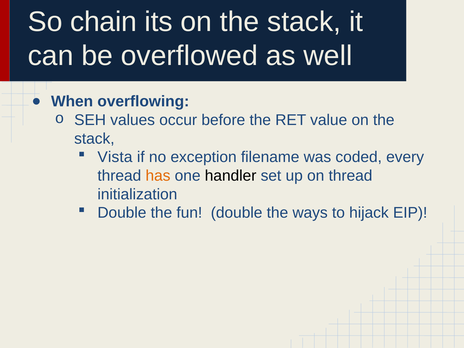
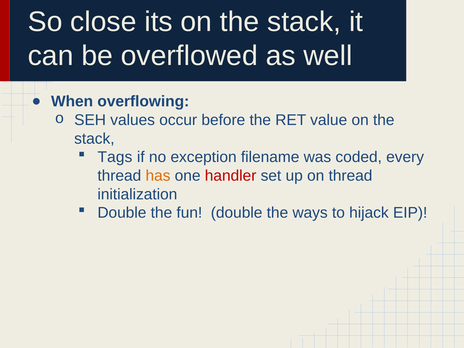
chain: chain -> close (103, 22)
Vista: Vista -> Tags (115, 157)
handler colour: black -> red (231, 176)
